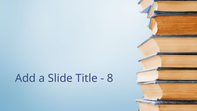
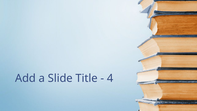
8: 8 -> 4 (110, 78)
